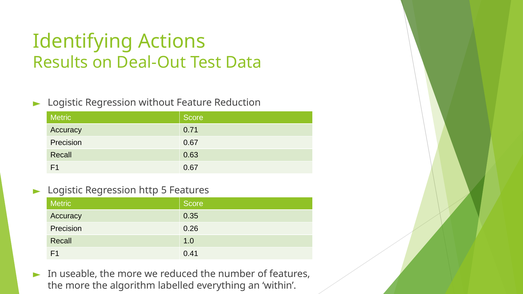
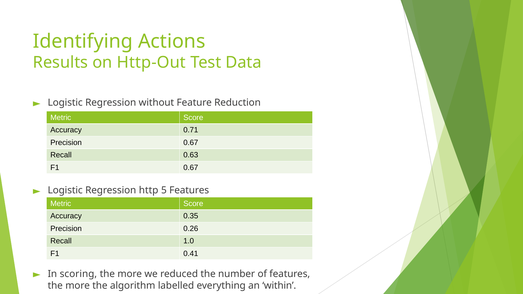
Deal-Out: Deal-Out -> Http-Out (151, 63)
useable: useable -> scoring (78, 274)
